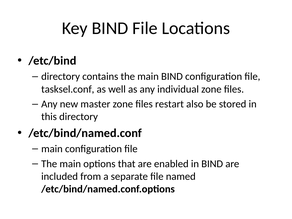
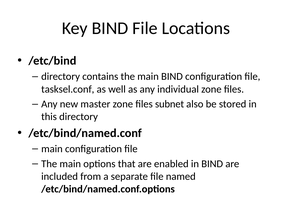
restart: restart -> subnet (170, 104)
